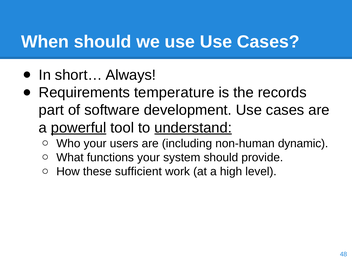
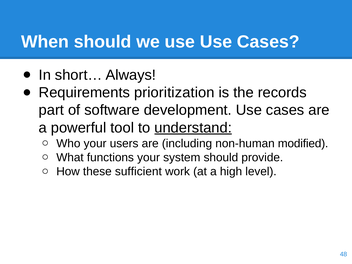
temperature: temperature -> prioritization (174, 93)
powerful underline: present -> none (79, 128)
dynamic: dynamic -> modified (303, 143)
